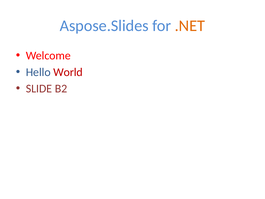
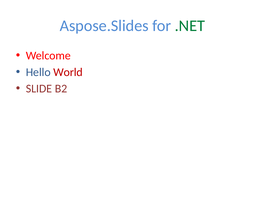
.NET colour: orange -> green (190, 26)
